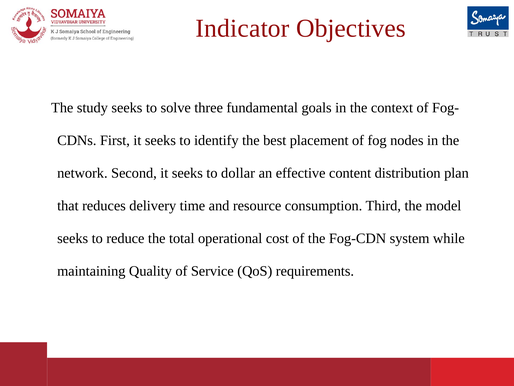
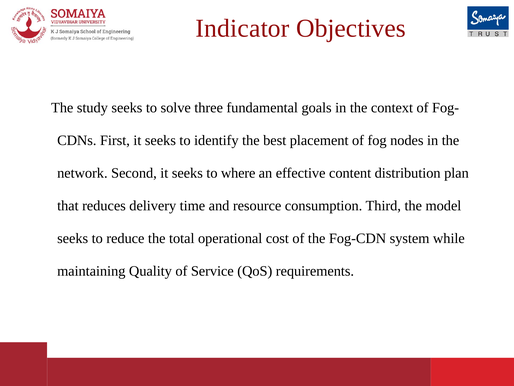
dollar: dollar -> where (238, 173)
